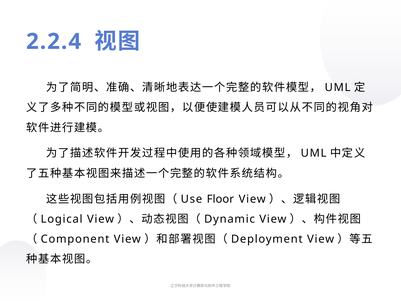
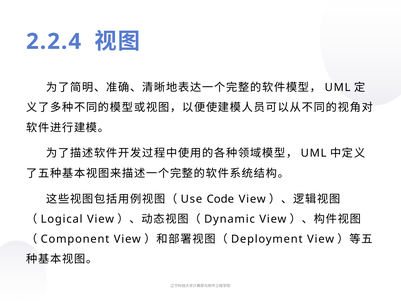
Floor: Floor -> Code (220, 199)
